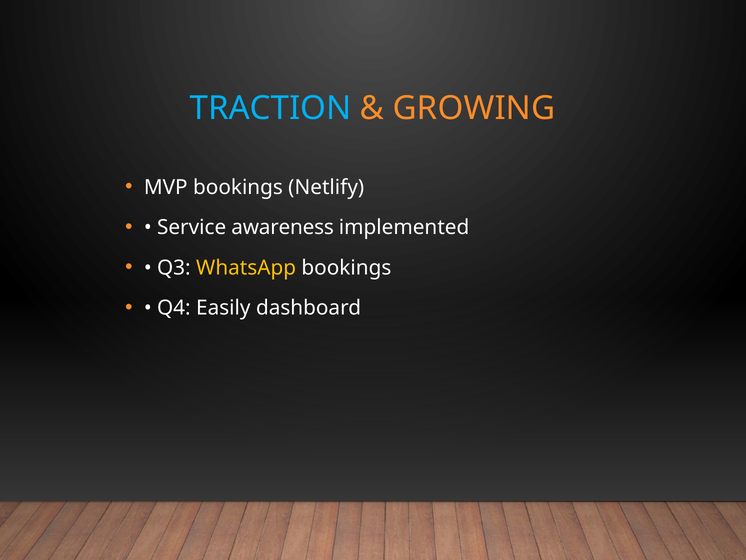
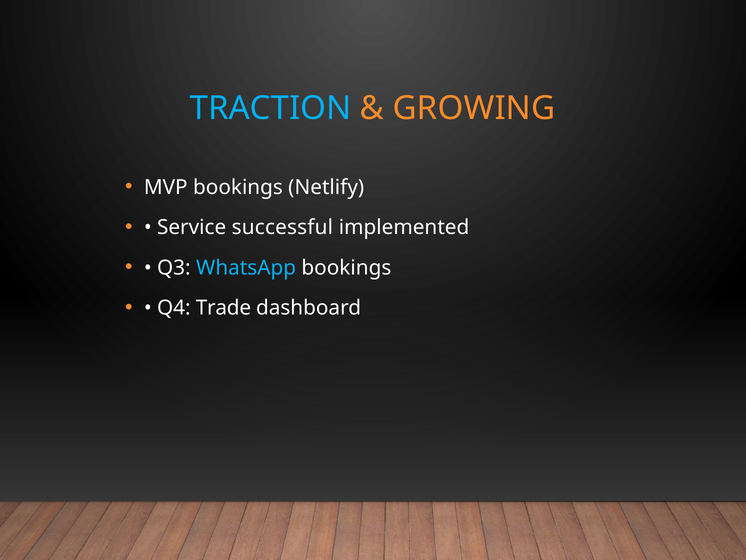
awareness: awareness -> successful (282, 227)
WhatsApp colour: yellow -> light blue (246, 267)
Easily: Easily -> Trade (223, 308)
